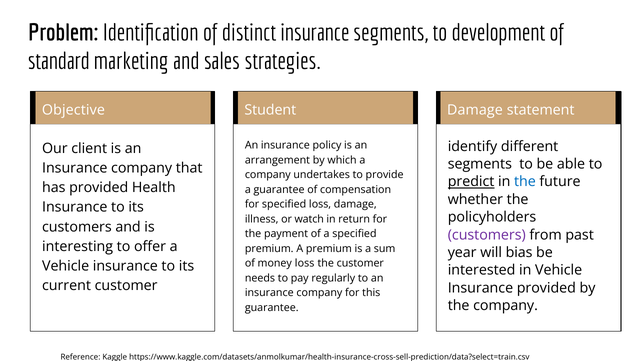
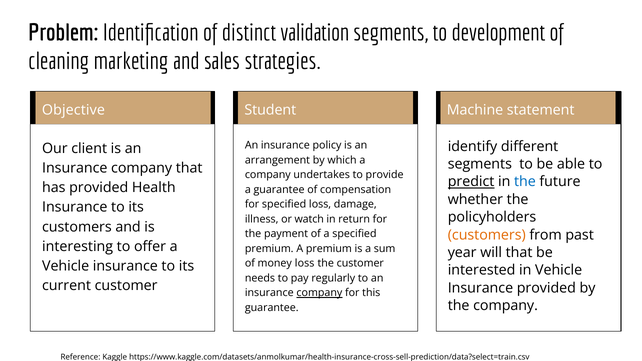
distinct insurance: insurance -> validation (315, 33)
standard: standard -> cleaning (59, 61)
Damage: Damage -> Machine (475, 110)
customers colour: purple -> orange (487, 235)
will bias: bias -> that (519, 253)
company underline: none -> present (319, 293)
